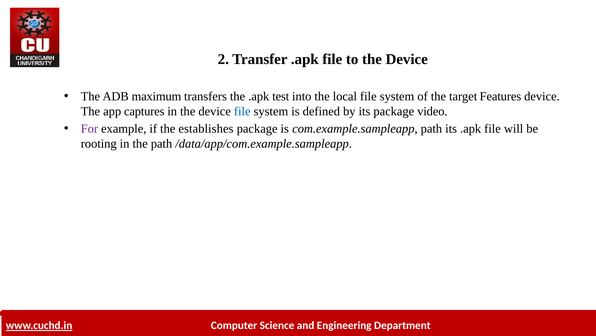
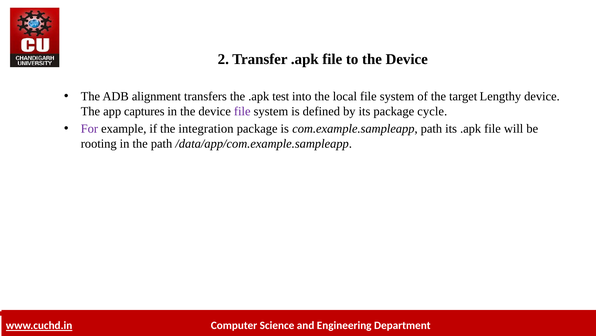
maximum: maximum -> alignment (156, 96)
Features: Features -> Lengthy (500, 96)
file colour: blue -> purple (242, 111)
video: video -> cycle (432, 111)
establishes: establishes -> integration (206, 129)
